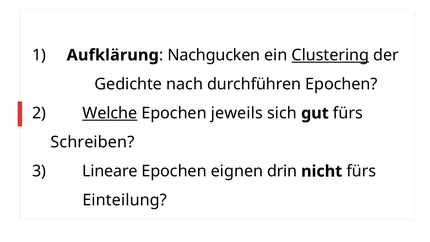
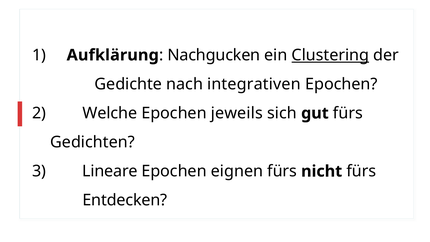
durchführen: durchführen -> integrativen (254, 84)
Welche underline: present -> none (110, 113)
Schreiben: Schreiben -> Gedichten (92, 142)
eignen drin: drin -> fürs (282, 171)
Einteilung: Einteilung -> Entdecken (125, 200)
